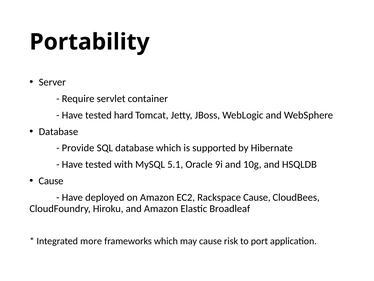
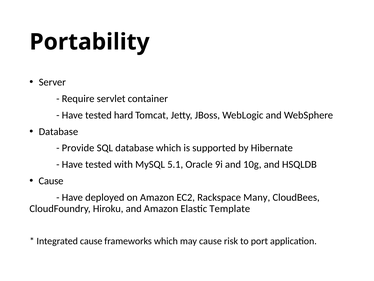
Rackspace Cause: Cause -> Many (257, 197)
Broadleaf: Broadleaf -> Template (230, 208)
Integrated more: more -> cause (91, 241)
